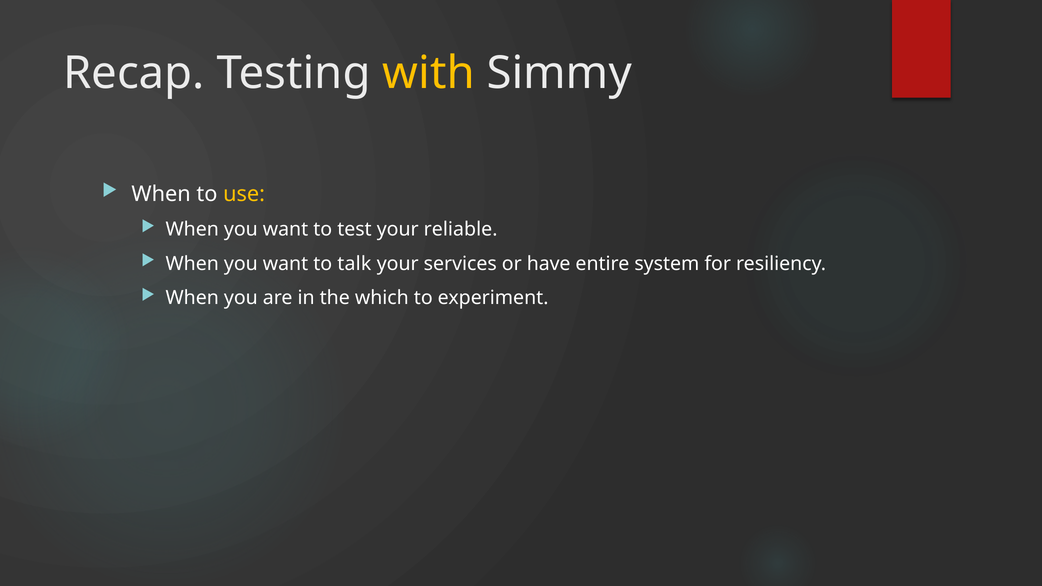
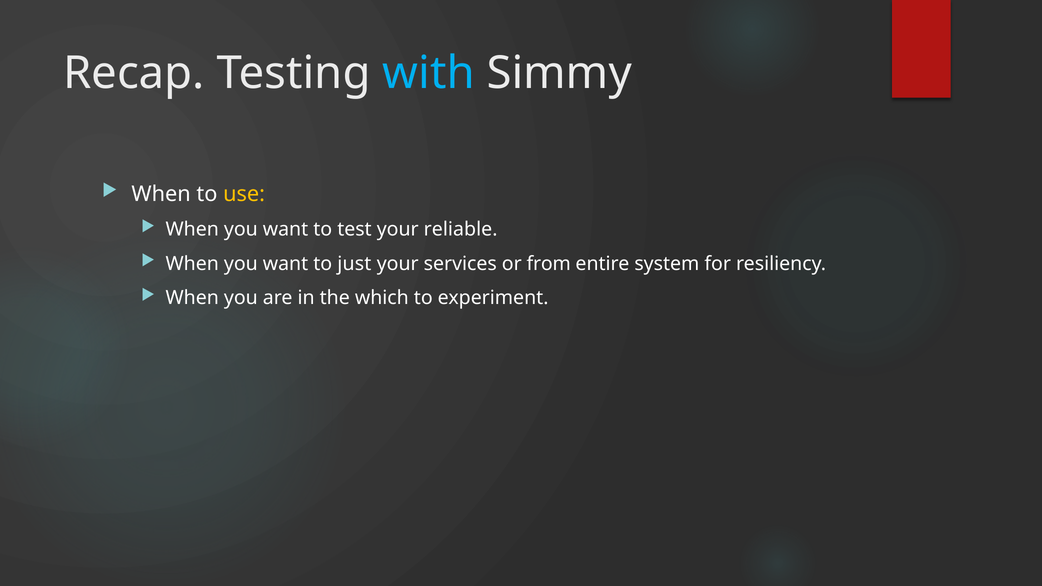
with colour: yellow -> light blue (429, 73)
talk: talk -> just (354, 264)
have: have -> from (549, 264)
